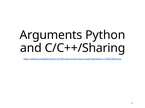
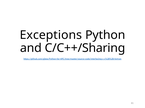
Arguments: Arguments -> Exceptions (51, 35)
